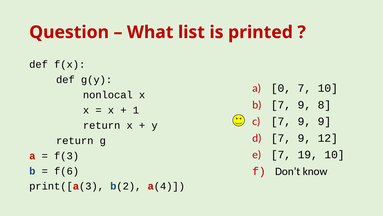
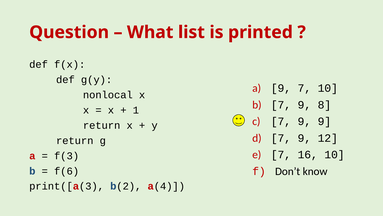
a 0: 0 -> 9 (281, 88)
19: 19 -> 16 (308, 154)
